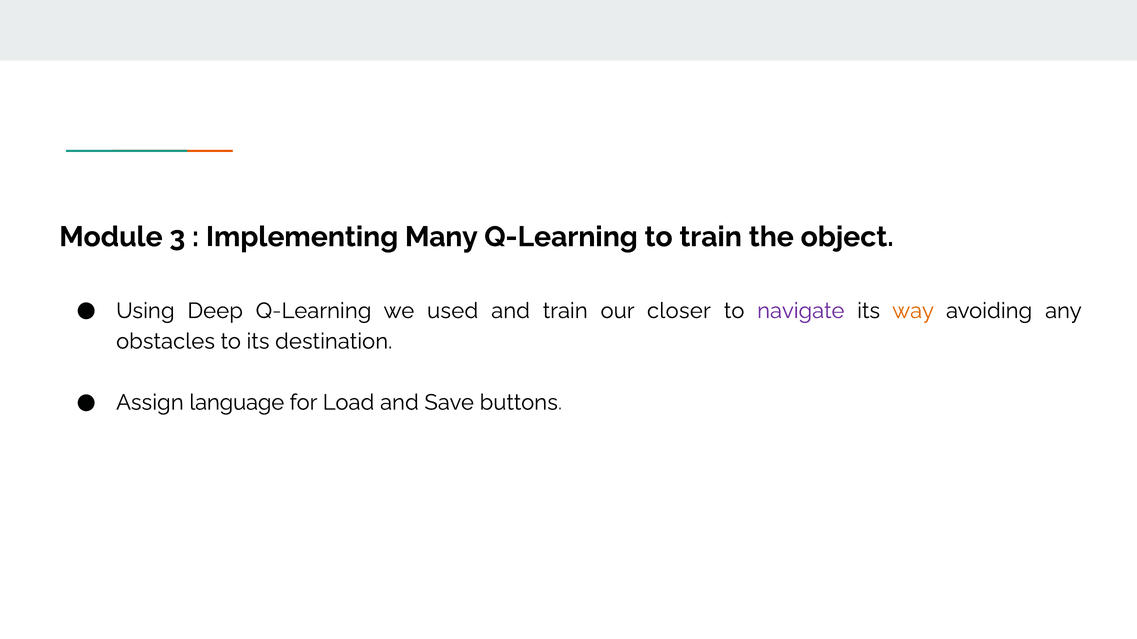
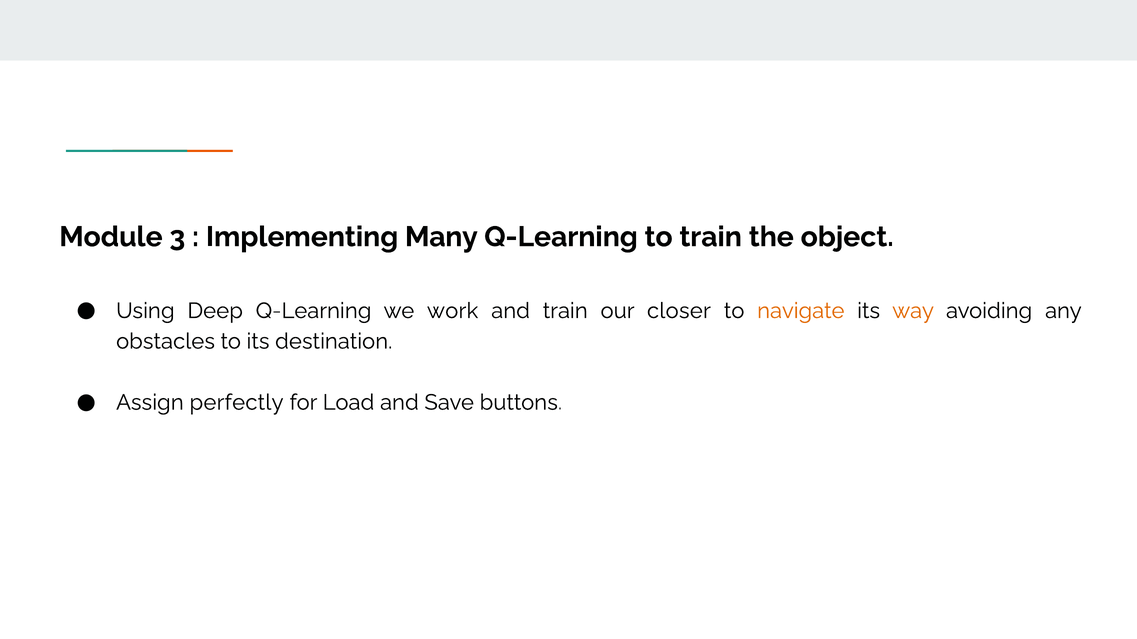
used: used -> work (453, 311)
navigate colour: purple -> orange (801, 311)
language: language -> perfectly (237, 403)
